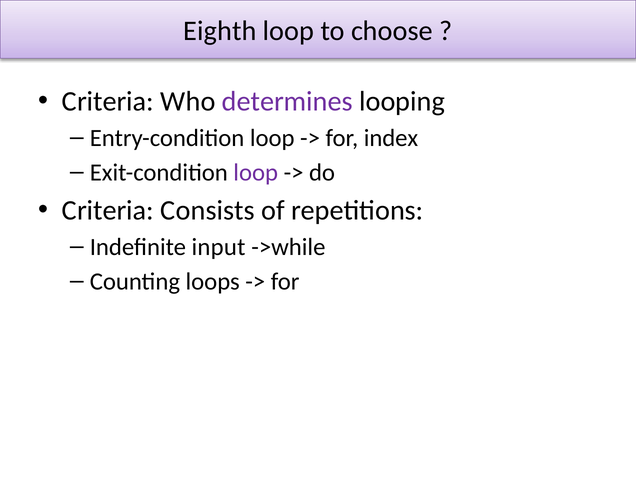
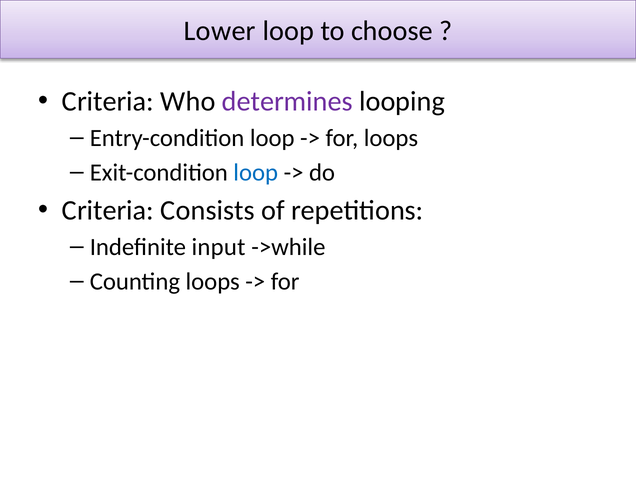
Eighth: Eighth -> Lower (220, 31)
for index: index -> loops (391, 138)
loop colour: purple -> blue (256, 173)
